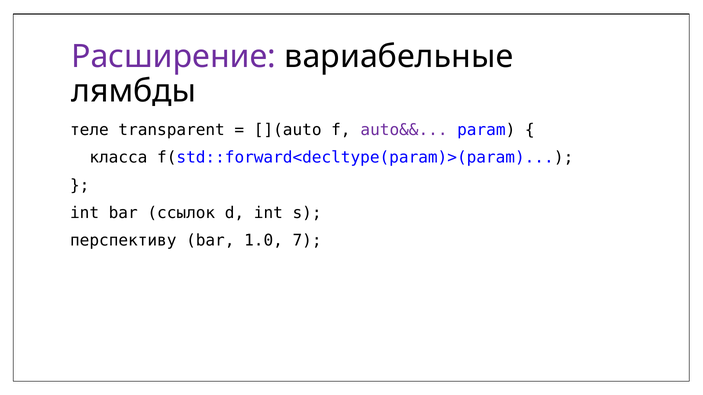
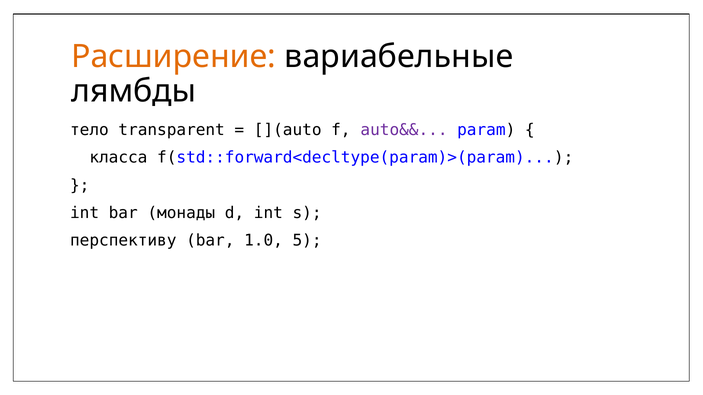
Расширение colour: purple -> orange (174, 57)
теле: теле -> тело (89, 130)
ссылок: ссылок -> монады (181, 213)
7: 7 -> 5 (307, 241)
